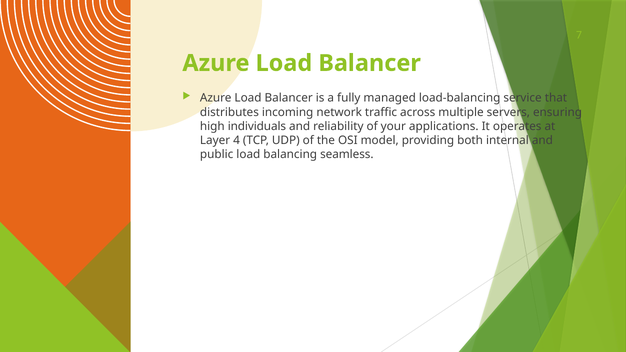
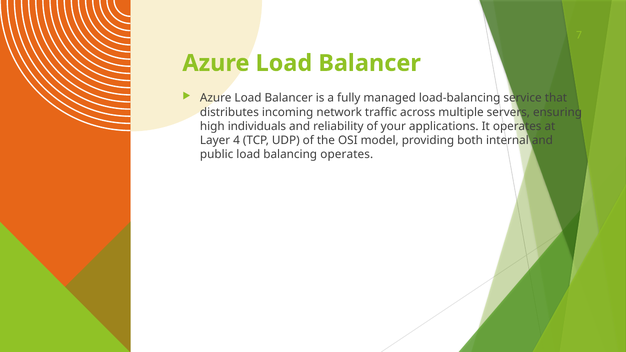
balancing seamless: seamless -> operates (347, 154)
